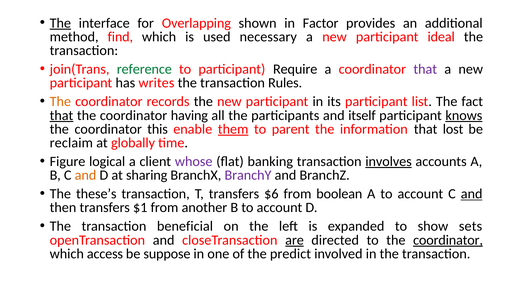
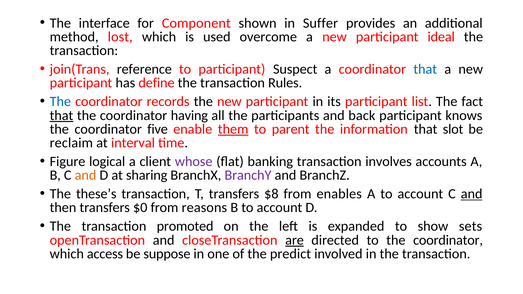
The underline: present -> none (60, 23)
Overlapping: Overlapping -> Component (196, 23)
Factor: Factor -> Suffer (320, 23)
find: find -> lost (120, 37)
necessary: necessary -> overcome (268, 37)
reference colour: green -> black (144, 69)
Require: Require -> Suspect (295, 69)
that colour: purple -> blue (425, 69)
writes: writes -> define (157, 83)
The colour: orange -> blue (60, 102)
itself: itself -> back (362, 115)
knows underline: present -> none (464, 115)
this: this -> five (158, 129)
lost: lost -> slot (453, 129)
globally: globally -> interval (133, 143)
involves underline: present -> none (389, 162)
$6: $6 -> $8 (271, 194)
boolean: boolean -> enables (339, 194)
$1: $1 -> $0 (140, 208)
another: another -> reasons (204, 208)
beneficial: beneficial -> promoted (185, 226)
coordinator underline: present -> none (448, 240)
